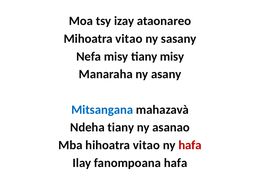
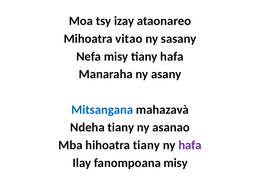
tiany misy: misy -> hafa (172, 57)
hihoatra vitao: vitao -> tiany (146, 145)
hafa colour: red -> purple (190, 145)
fanompoana hafa: hafa -> misy (176, 163)
